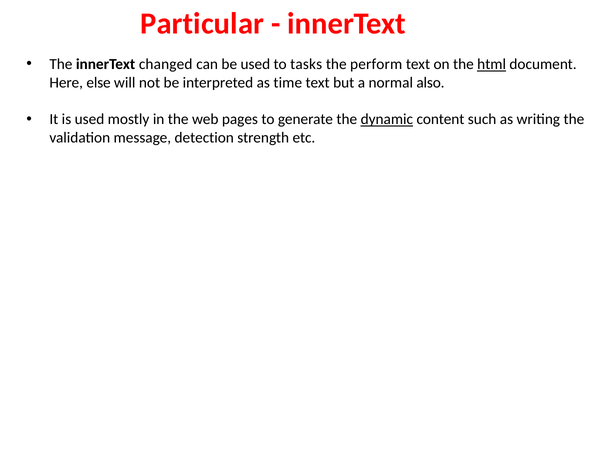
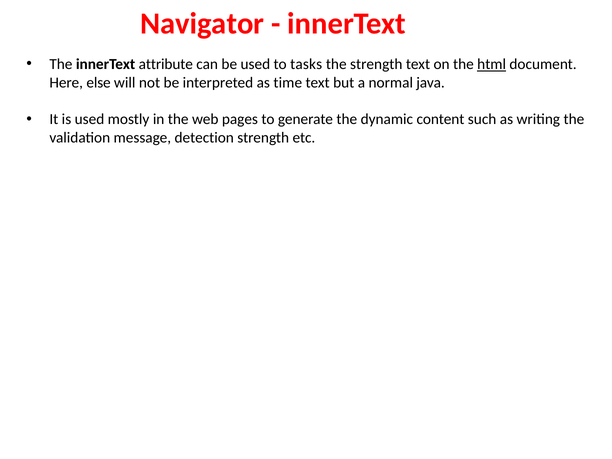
Particular: Particular -> Navigator (202, 23)
changed: changed -> attribute (166, 64)
the perform: perform -> strength (376, 64)
also: also -> java (431, 83)
dynamic underline: present -> none (387, 119)
